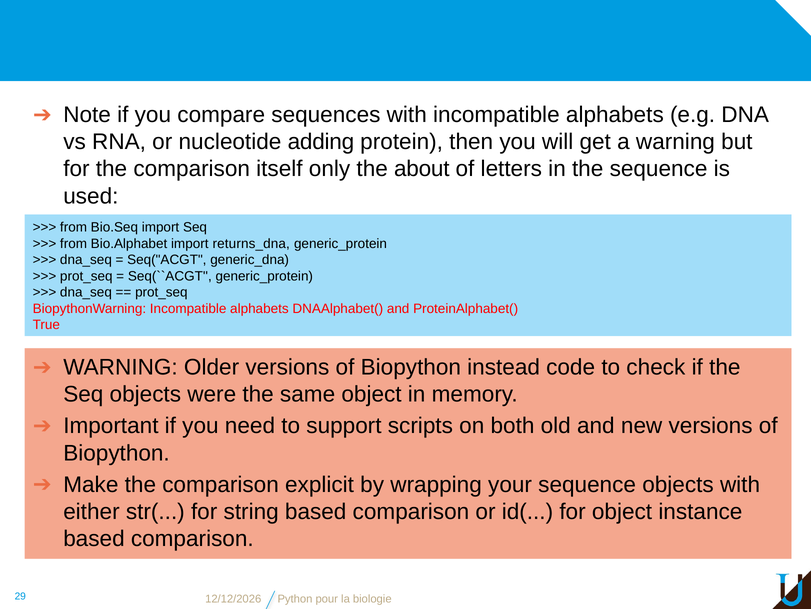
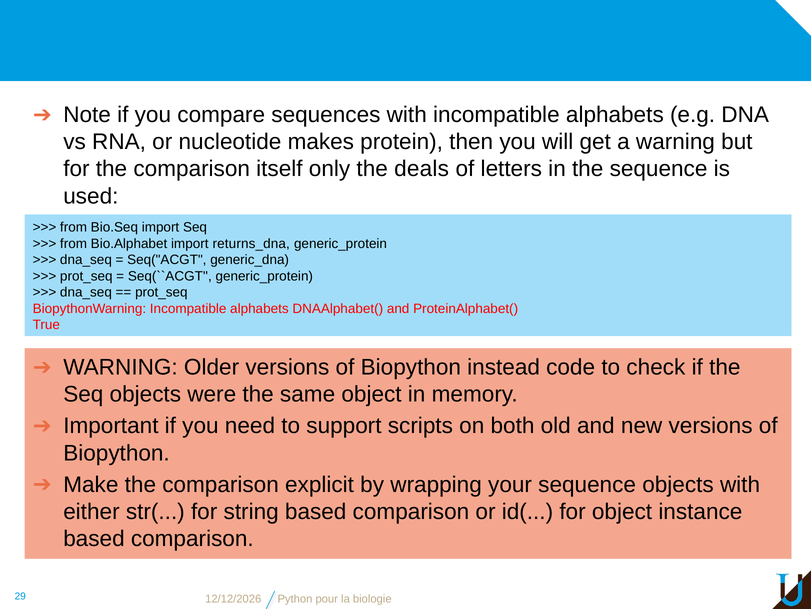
adding: adding -> makes (321, 142)
about: about -> deals (422, 169)
